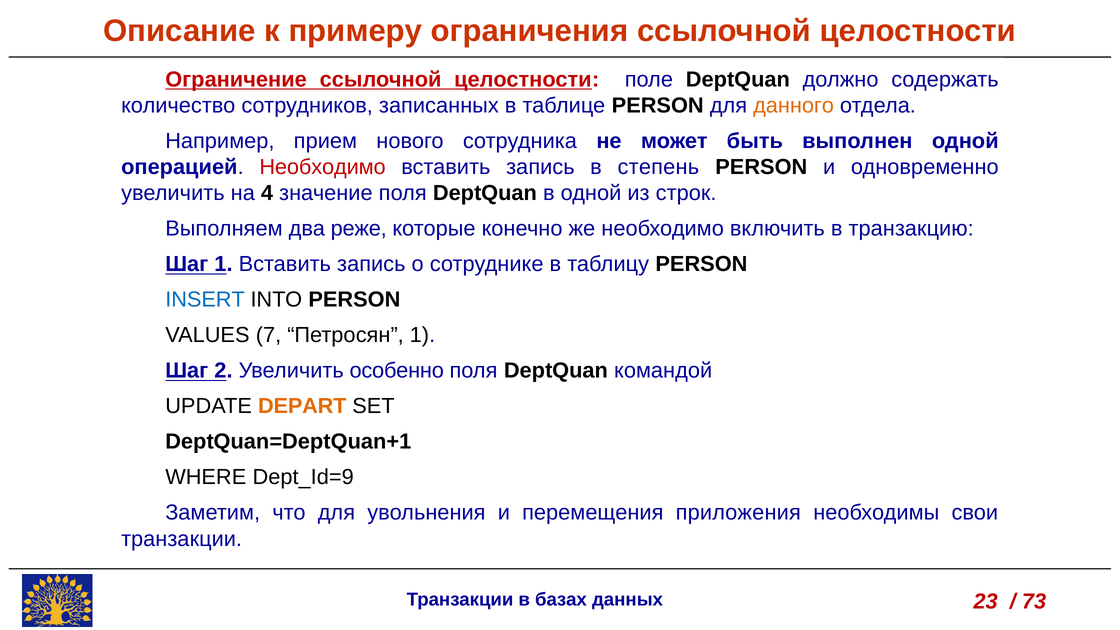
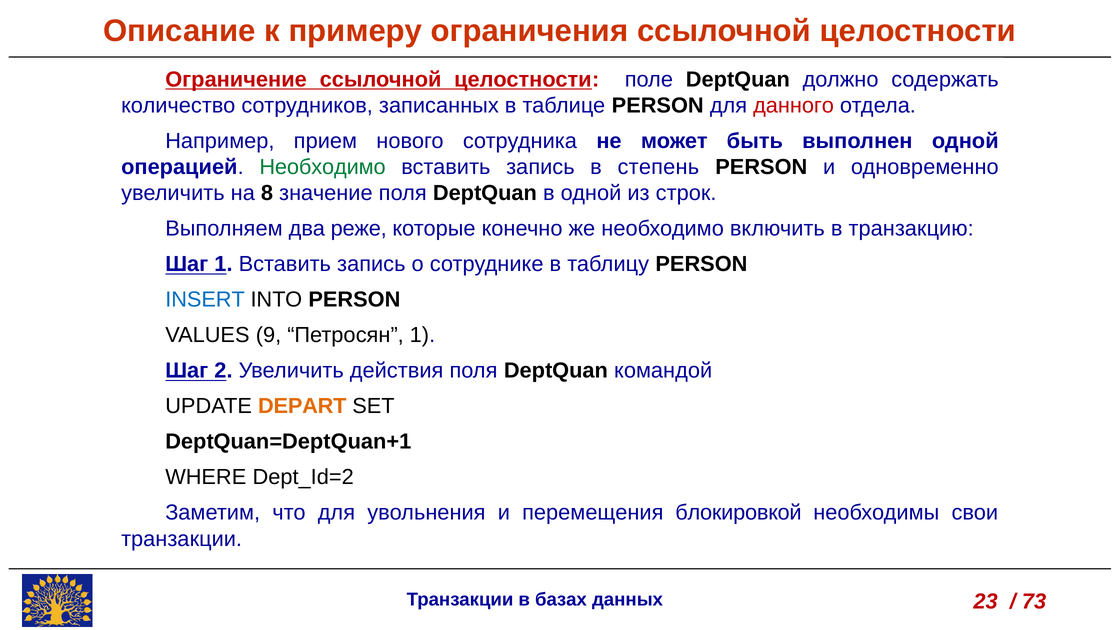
данного colour: orange -> red (794, 105)
Необходимо colour: red -> green (323, 167)
4: 4 -> 8 (267, 193)
7: 7 -> 9 (268, 335)
особенно: особенно -> действия (397, 371)
Dept_Id=9: Dept_Id=9 -> Dept_Id=2 (303, 477)
приложения: приложения -> блокировкой (738, 513)
